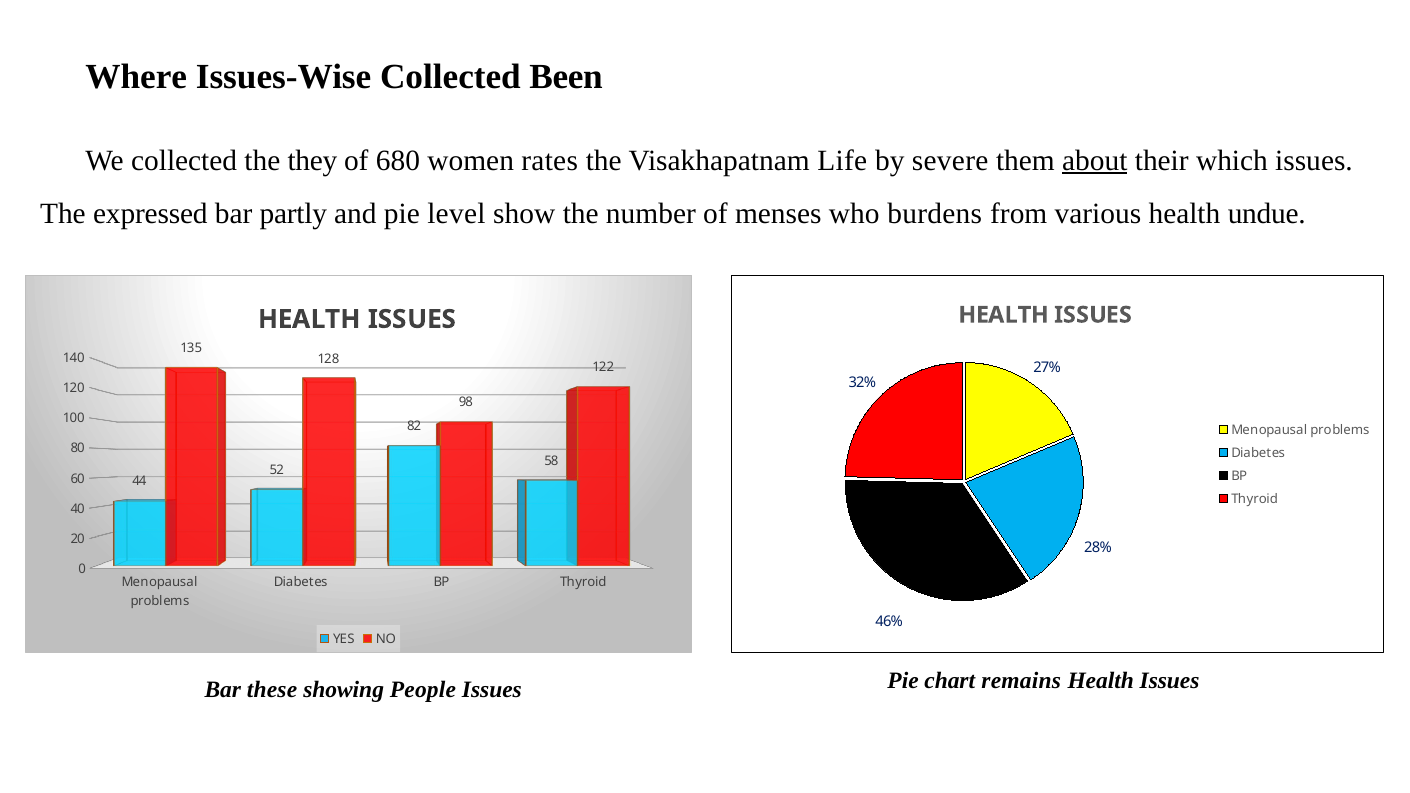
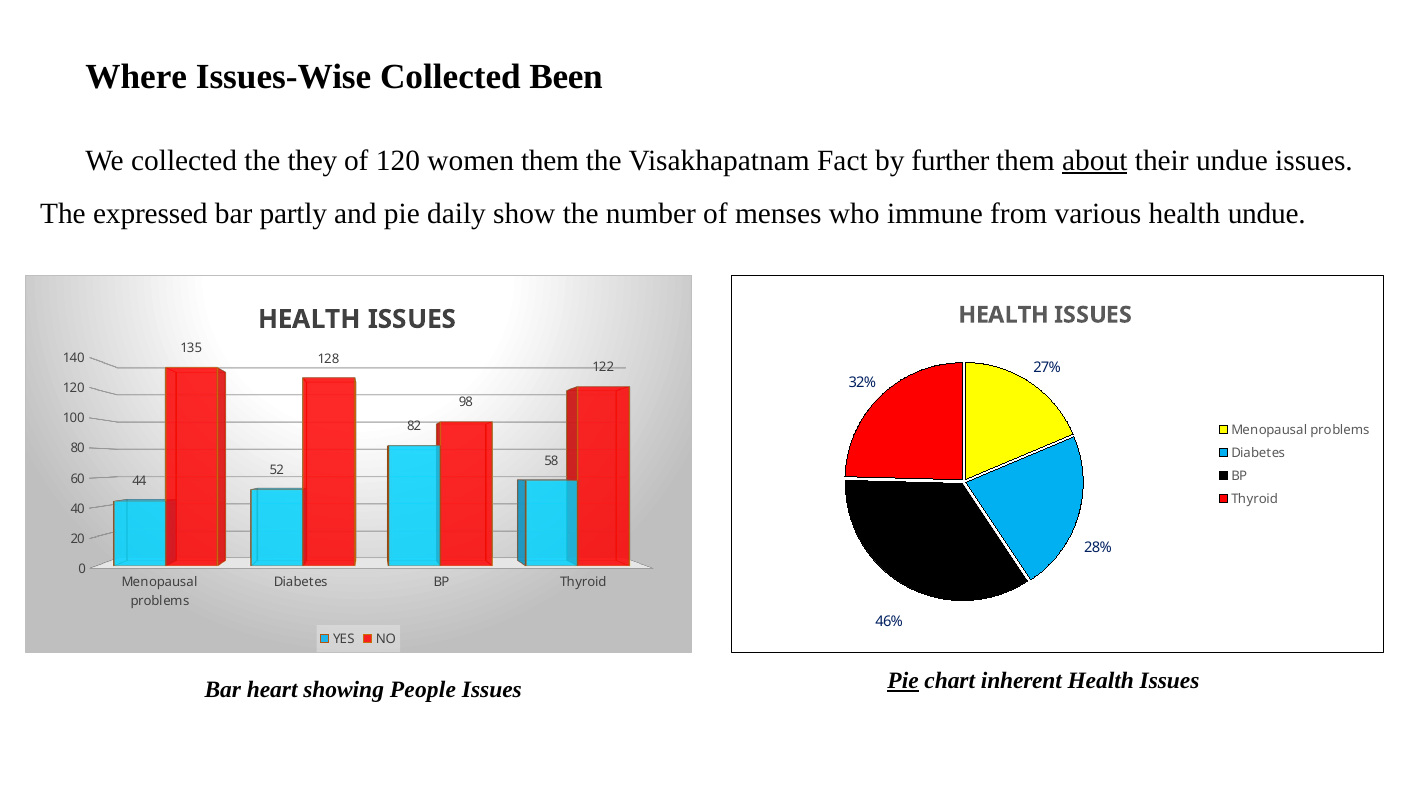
of 680: 680 -> 120 (398, 161)
women rates: rates -> them (550, 161)
Life: Life -> Fact (842, 161)
severe: severe -> further (950, 161)
their which: which -> undue (1232, 161)
level: level -> daily (457, 213)
burdens: burdens -> immune (935, 213)
these: these -> heart (272, 690)
Pie underline: none -> present (903, 681)
remains: remains -> inherent (1021, 681)
